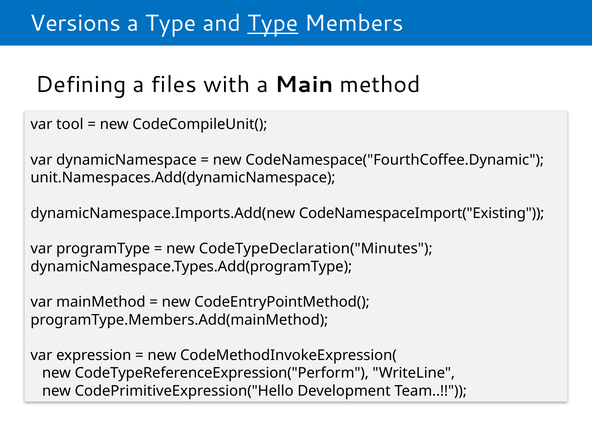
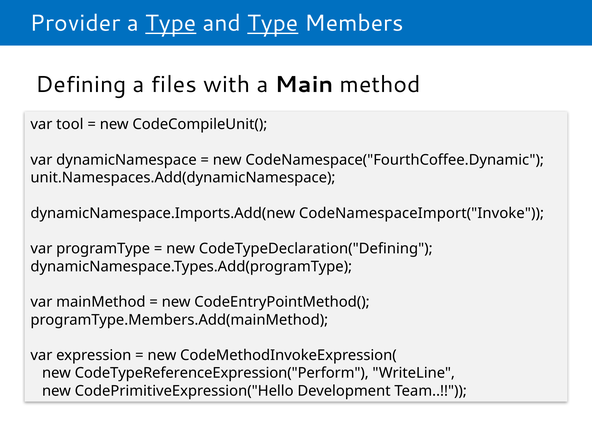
Versions: Versions -> Provider (75, 23)
Type underline: none -> present (171, 23)
CodeNamespaceImport("Existing: CodeNamespaceImport("Existing -> CodeNamespaceImport("Invoke (422, 213)
CodeTypeDeclaration("Minutes: CodeTypeDeclaration("Minutes -> CodeTypeDeclaration("Defining (316, 249)
